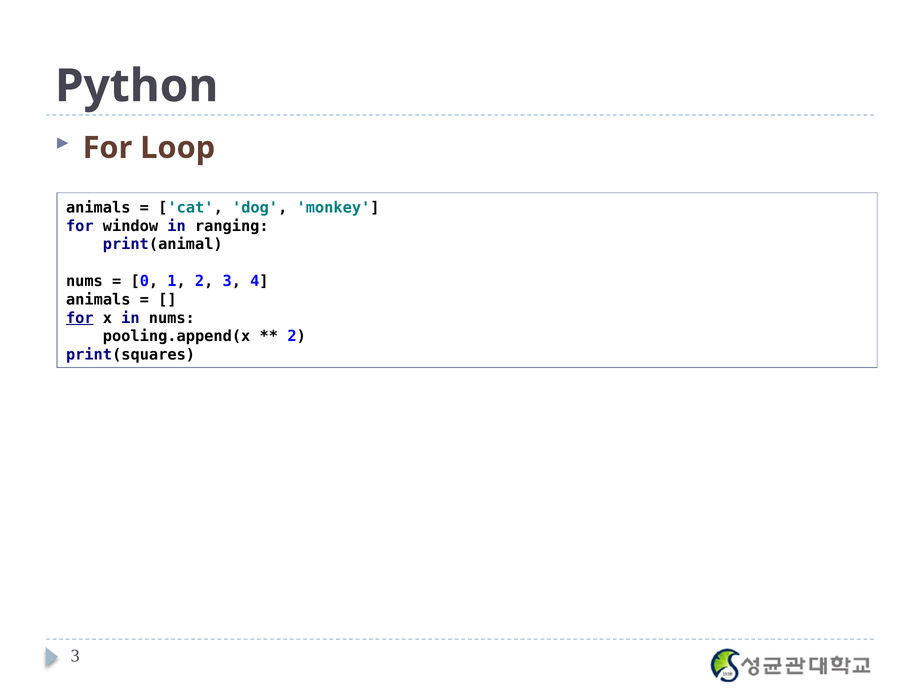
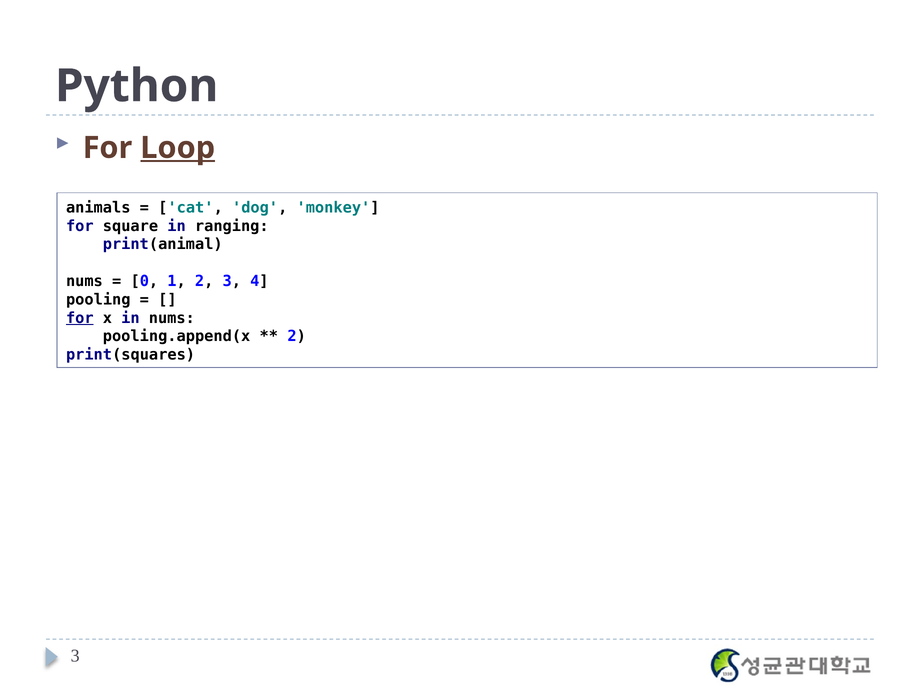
Loop underline: none -> present (178, 148)
window: window -> square (130, 226)
animals: animals -> pooling (98, 300)
